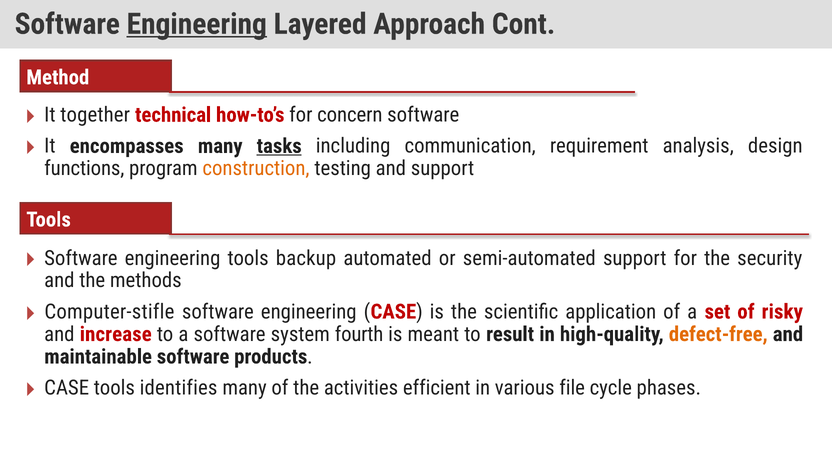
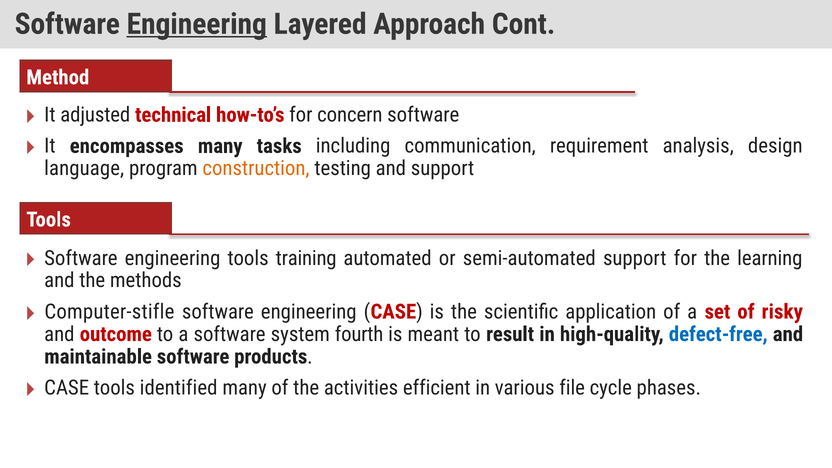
together: together -> adjusted (95, 115)
tasks underline: present -> none (279, 146)
functions: functions -> language (84, 168)
backup: backup -> training (306, 258)
security: security -> learning (770, 258)
increase: increase -> outcome (116, 334)
defect‐free colour: orange -> blue (718, 334)
identifies: identifies -> identified (179, 388)
